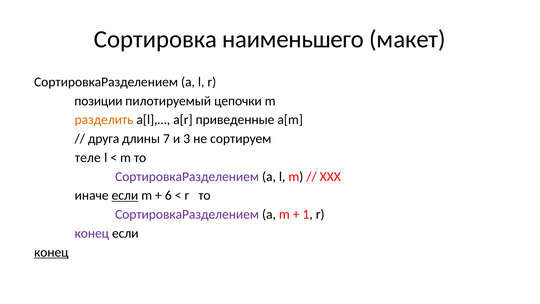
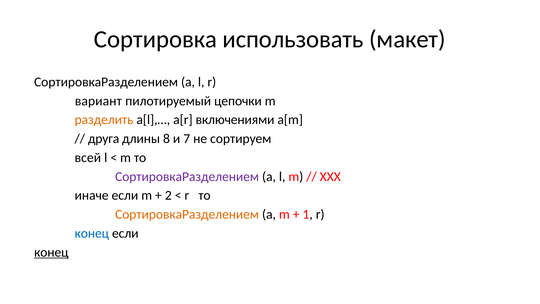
наименьшего: наименьшего -> использовать (293, 39)
позиции: позиции -> вариант (98, 101)
приведенные: приведенные -> включениями (235, 120)
7: 7 -> 8 (166, 139)
3: 3 -> 7 (187, 139)
теле: теле -> всей (88, 158)
если underline: present -> none (125, 195)
6: 6 -> 2 (168, 195)
СортировкаРазделением colour: purple -> orange (187, 214)
конец colour: purple -> blue (92, 233)
